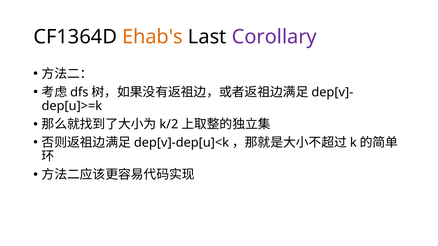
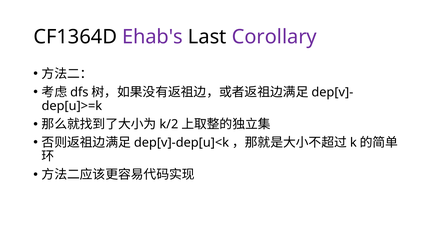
Ehab's colour: orange -> purple (153, 37)
